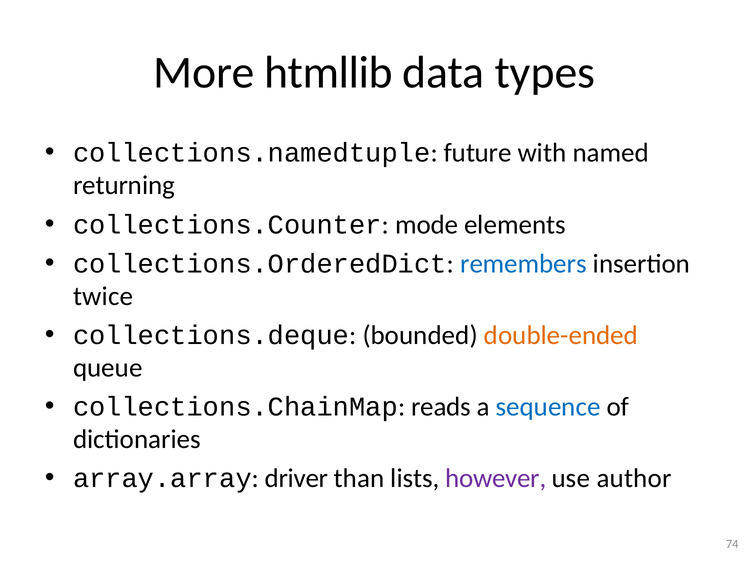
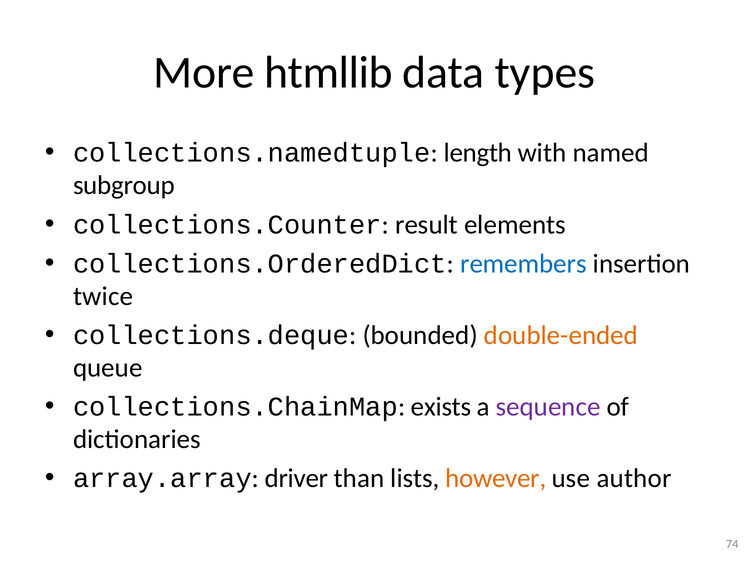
future: future -> length (478, 153)
returning: returning -> subgroup (124, 185)
mode: mode -> result (427, 224)
reads: reads -> exists (441, 407)
sequence colour: blue -> purple (548, 407)
however colour: purple -> orange (496, 478)
